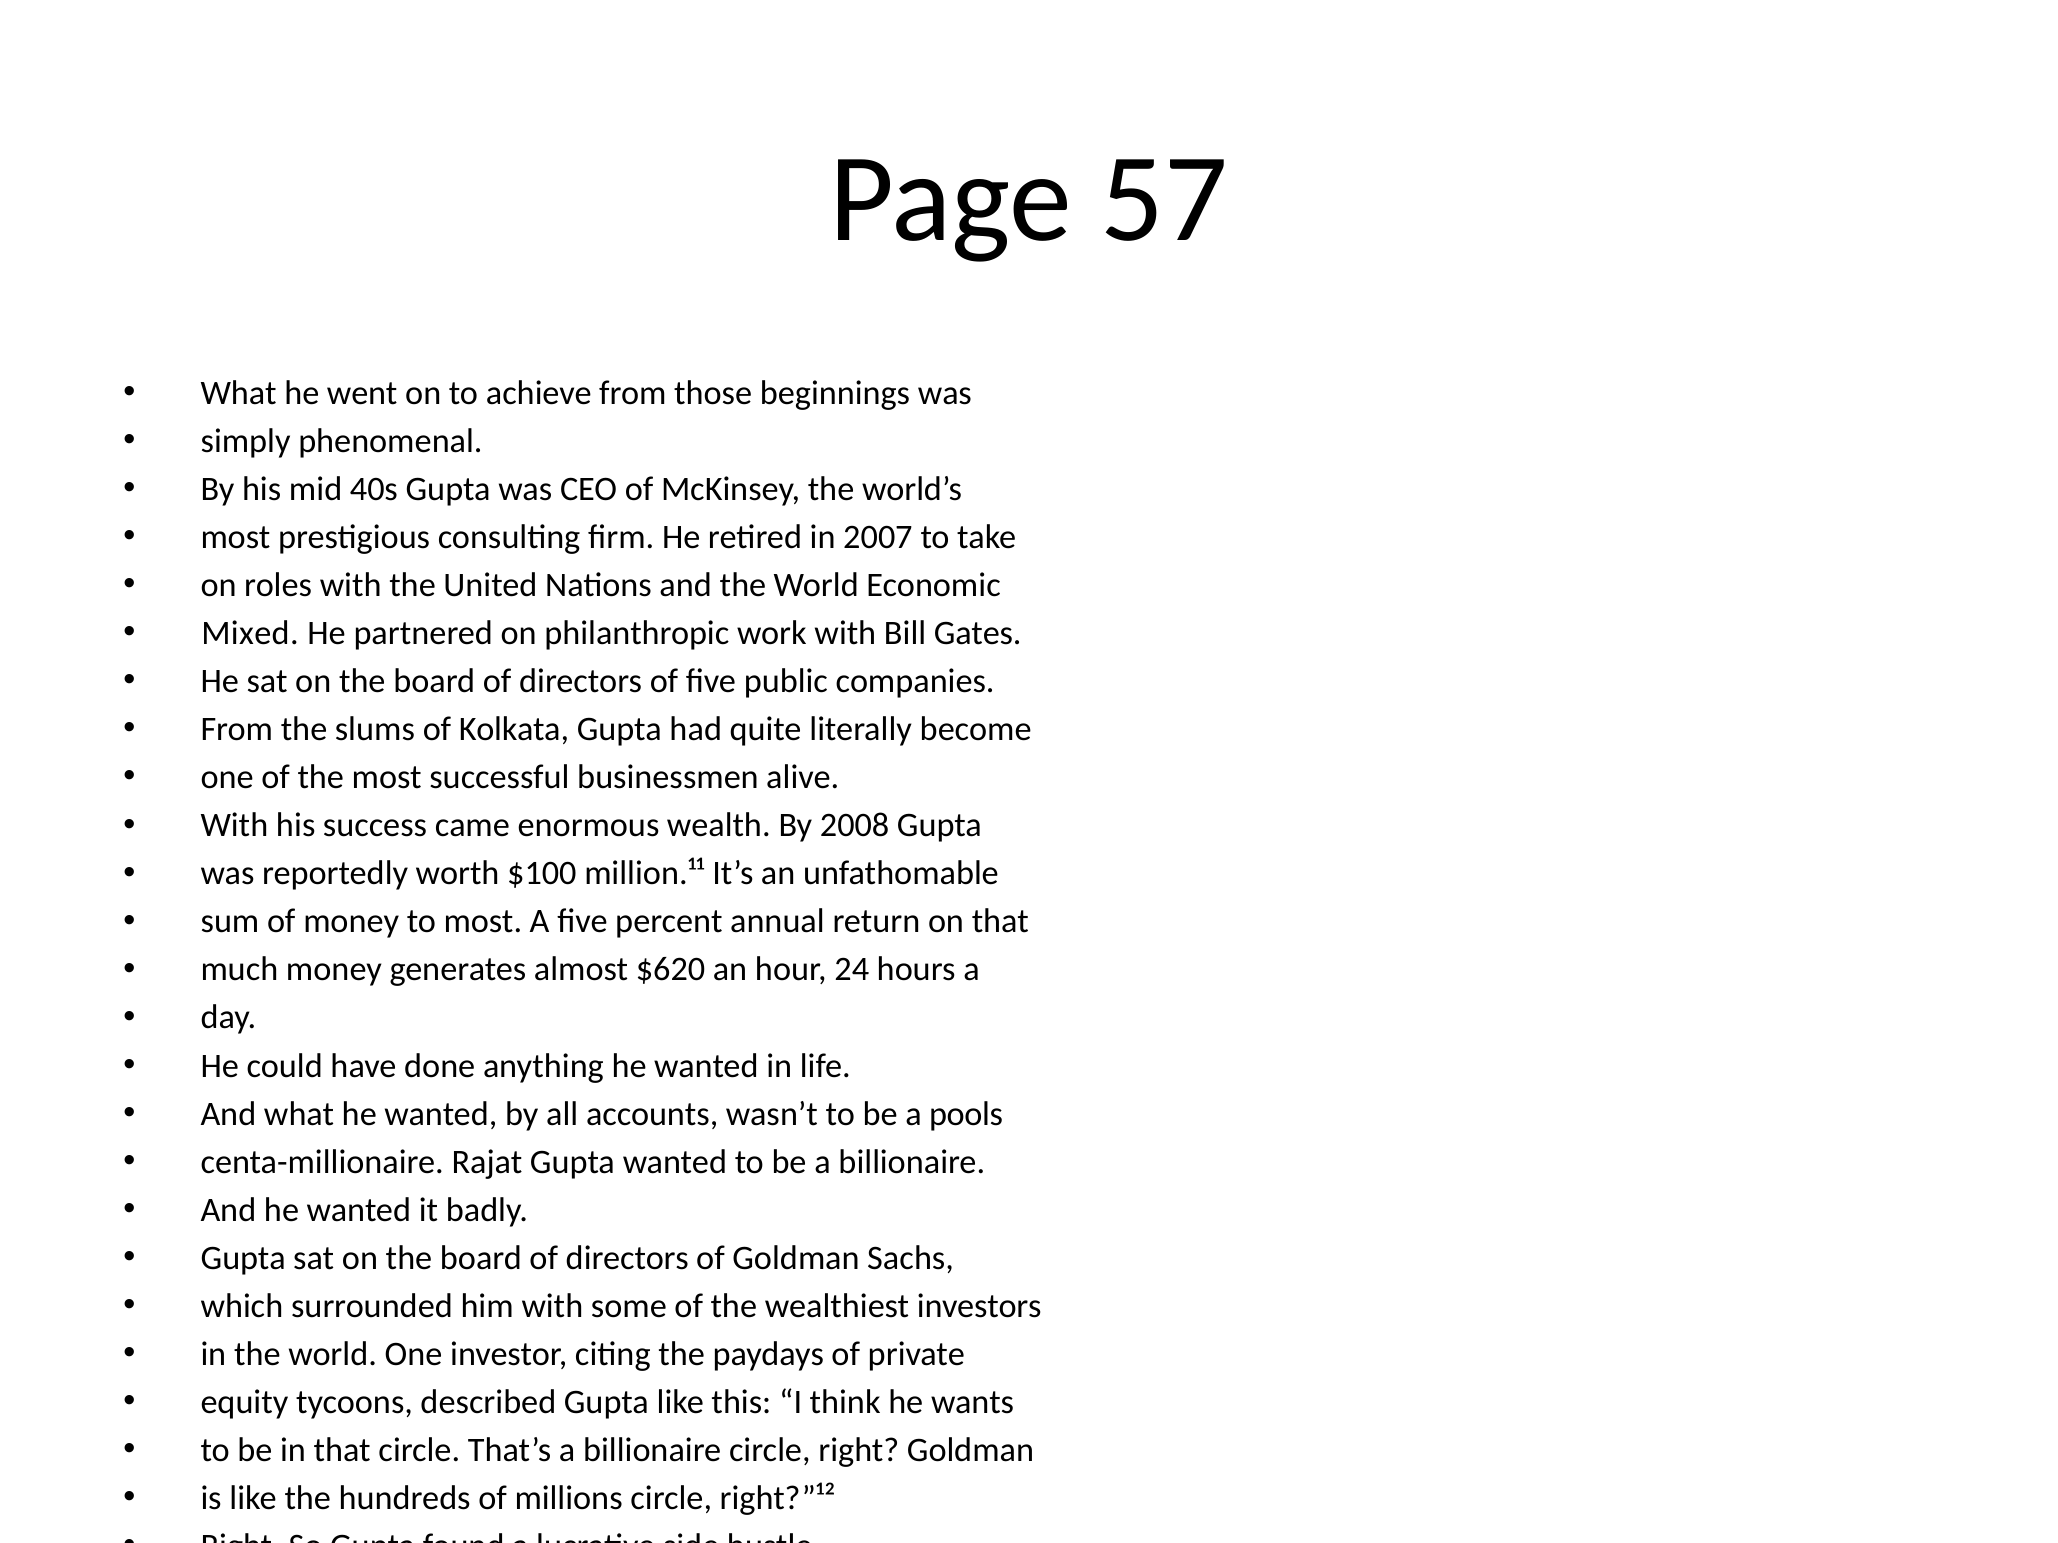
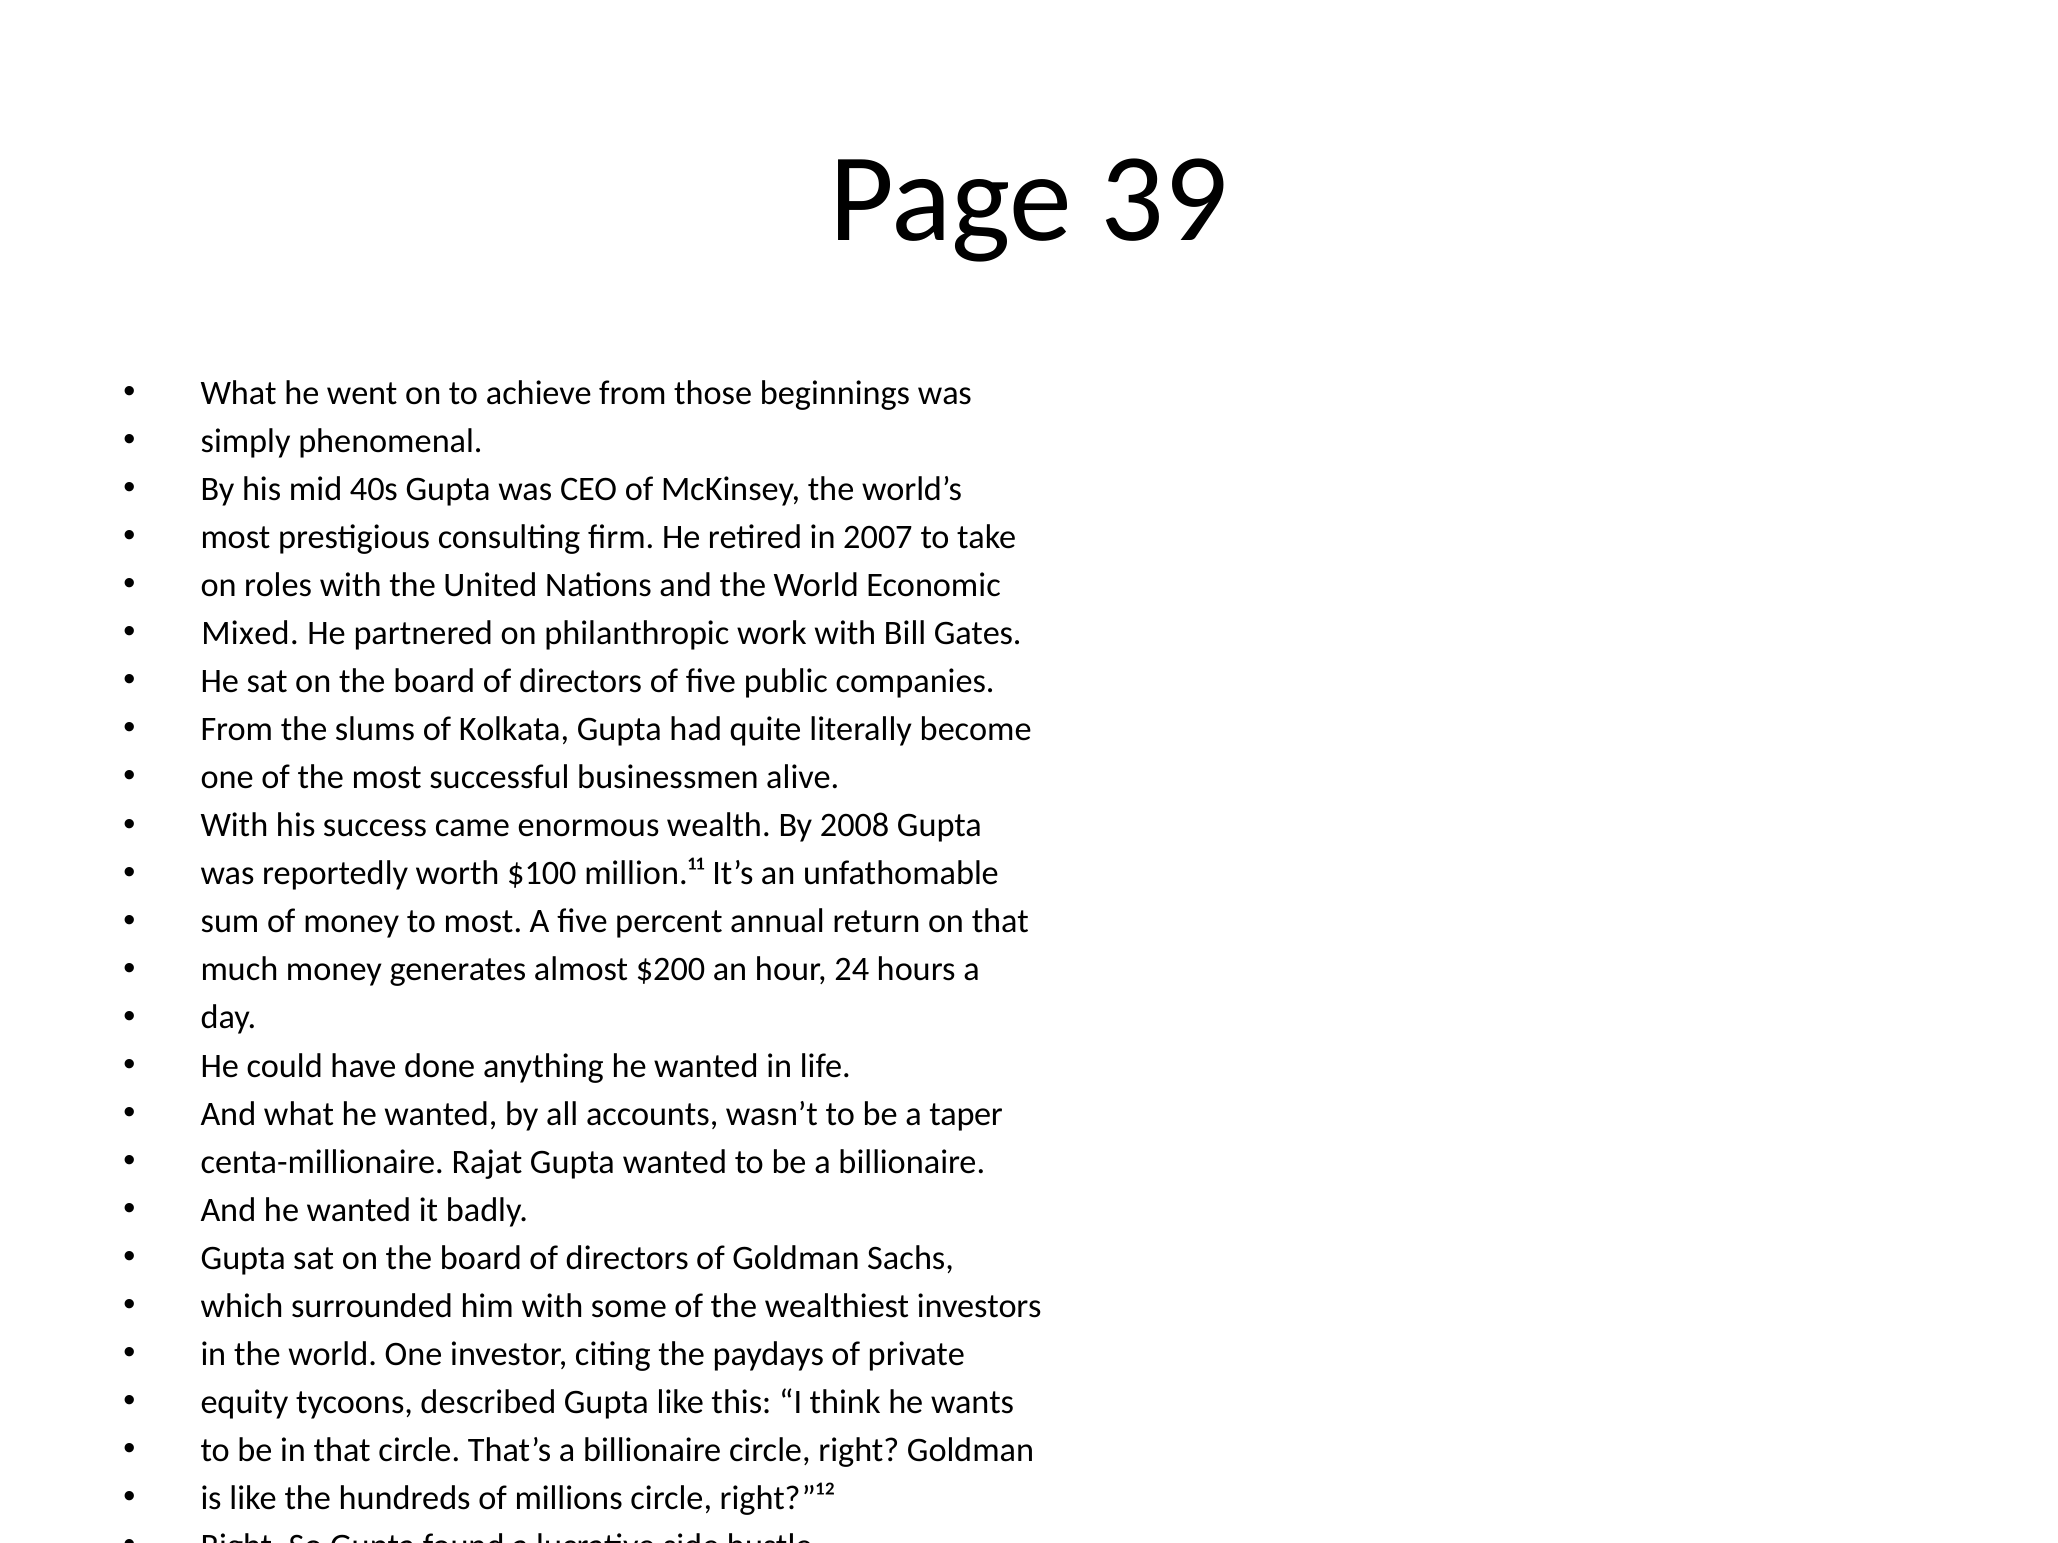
57: 57 -> 39 (1164, 199)
$620: $620 -> $200 (671, 970)
pools: pools -> taper (966, 1114)
